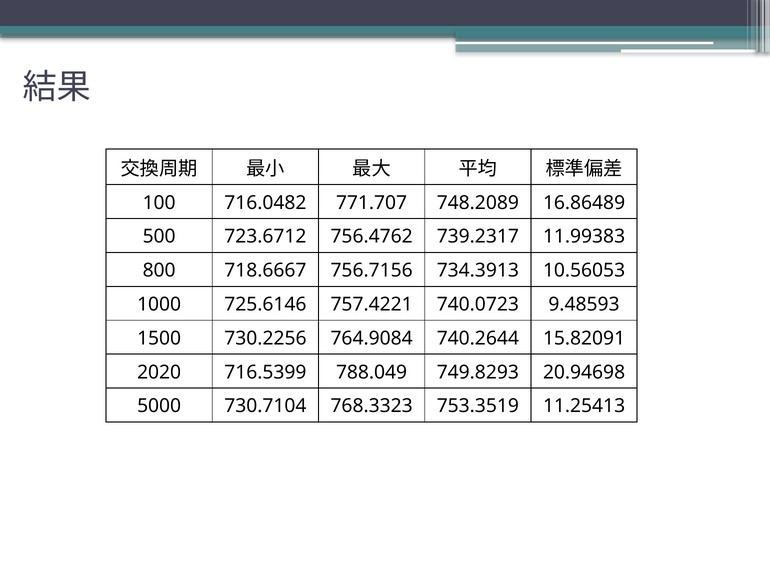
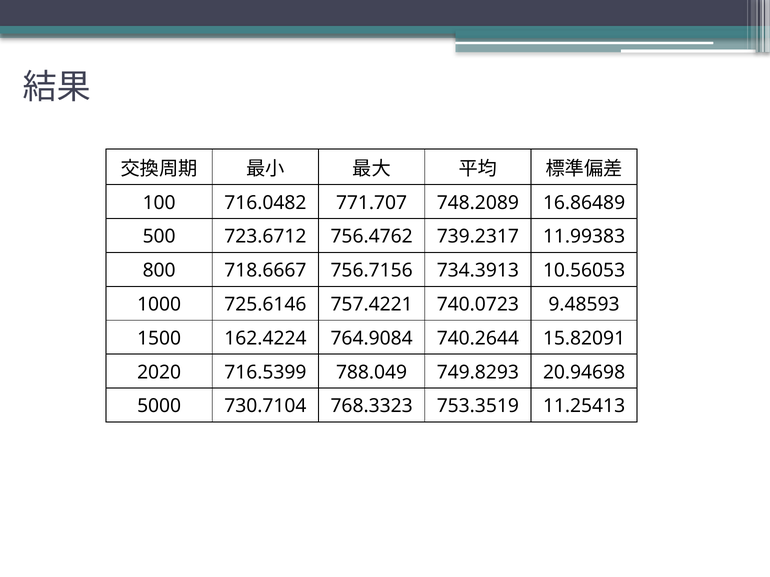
730.2256: 730.2256 -> 162.4224 (265, 339)
